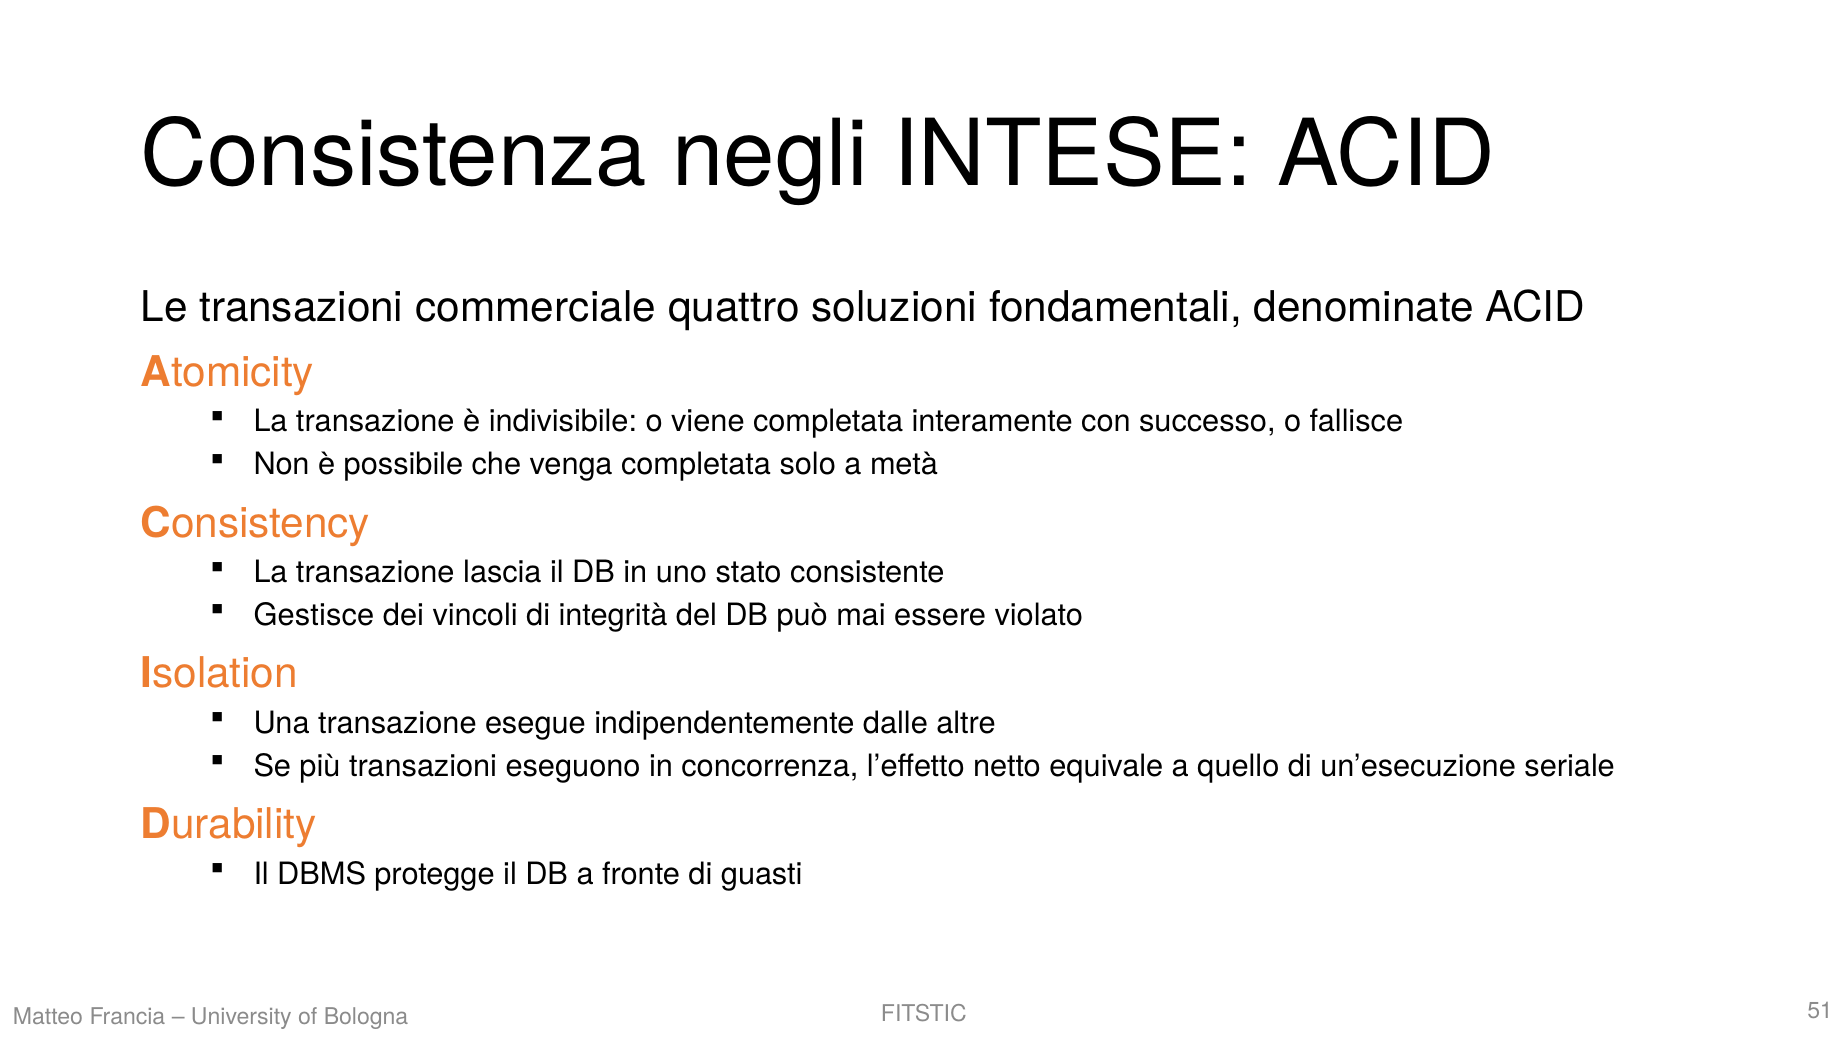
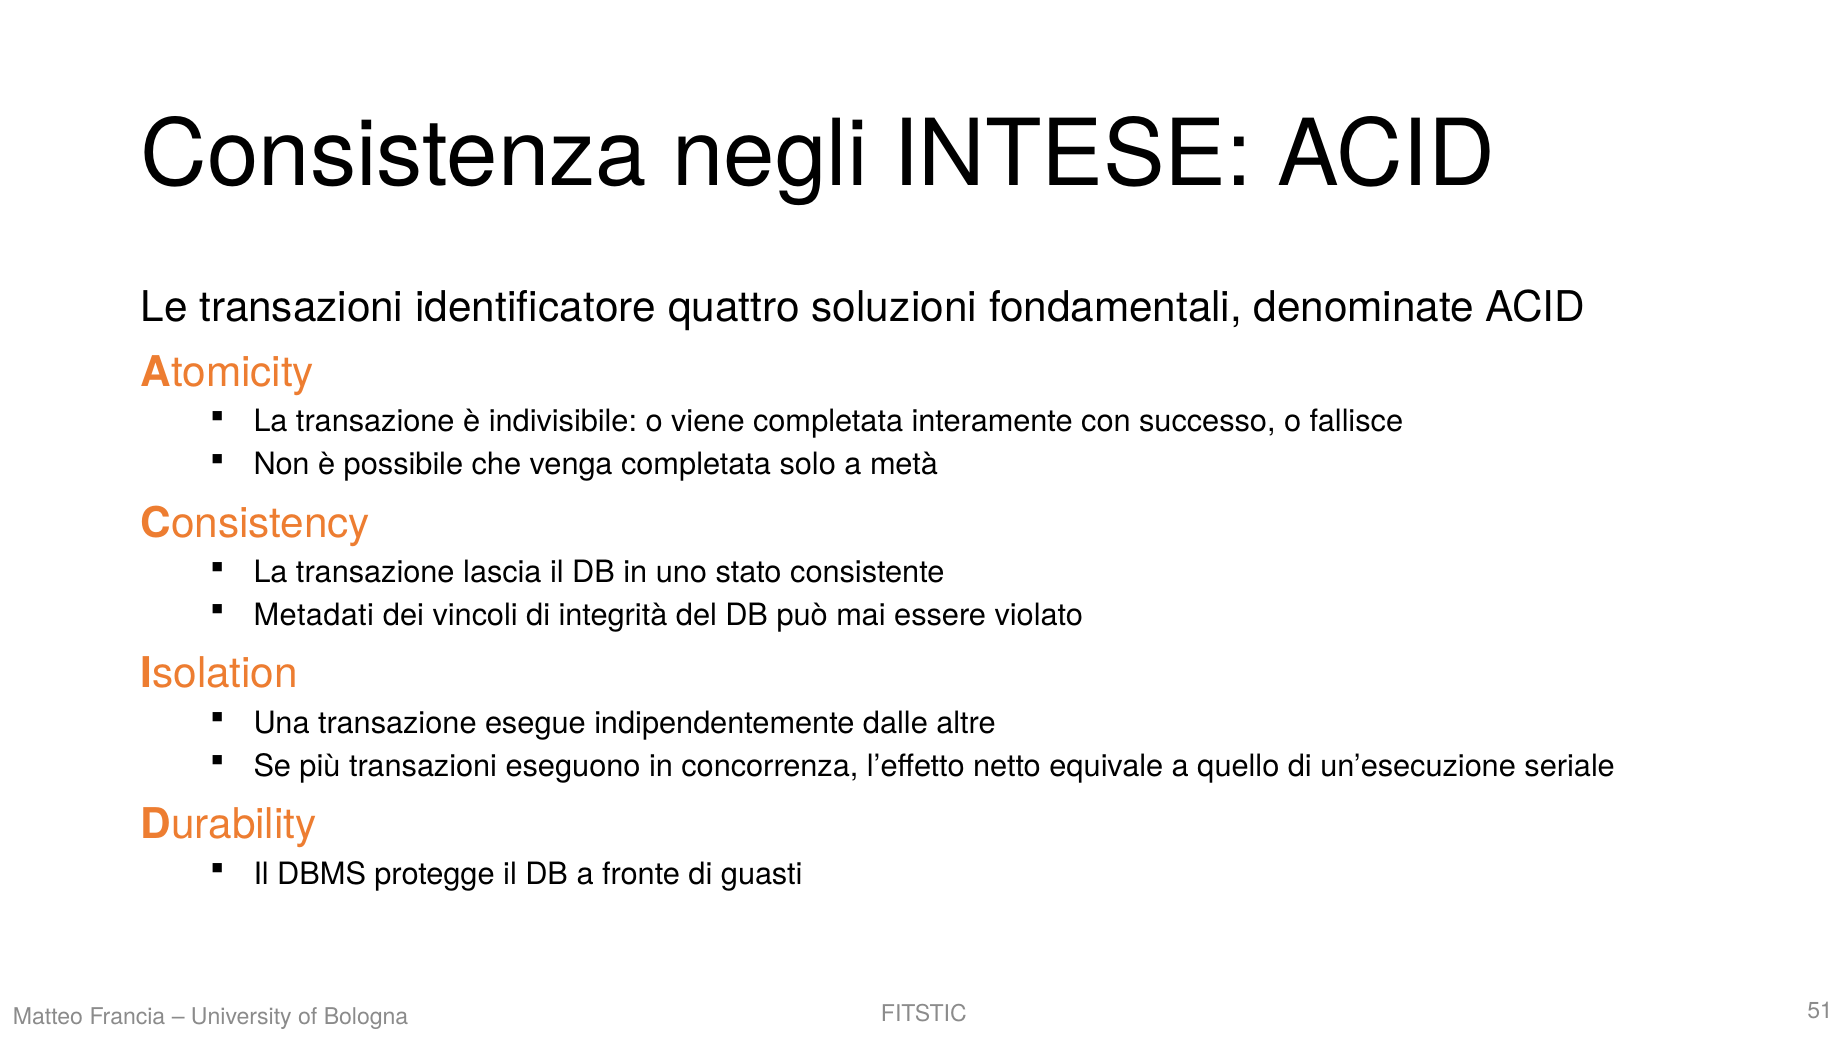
commerciale: commerciale -> identificatore (536, 307)
Gestisce: Gestisce -> Metadati (314, 615)
